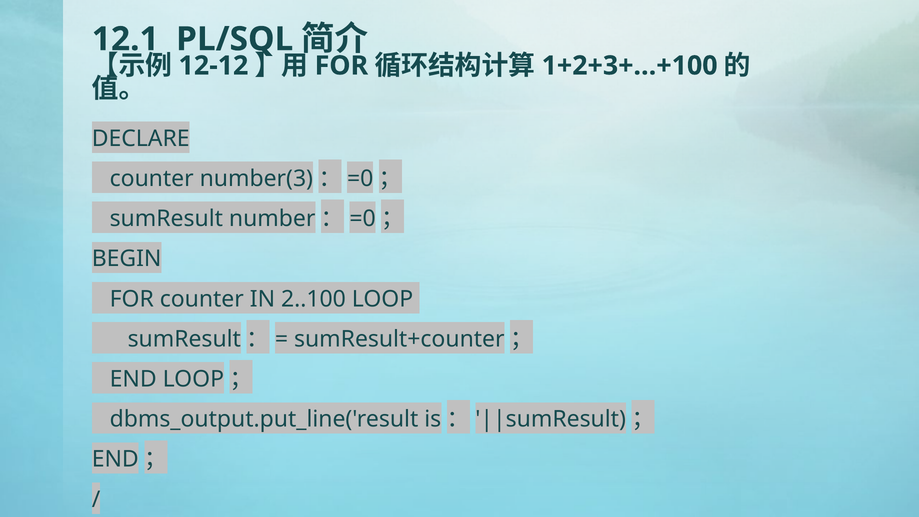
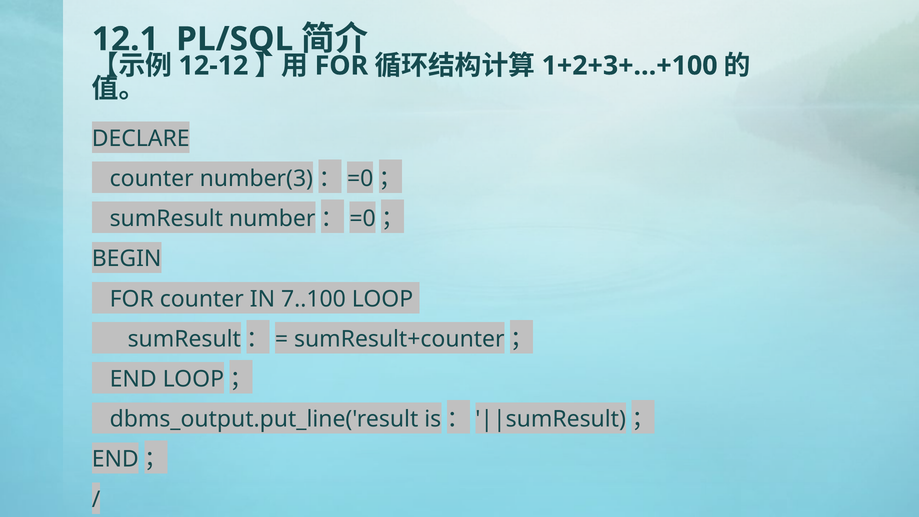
2..100: 2..100 -> 7..100 (313, 299)
